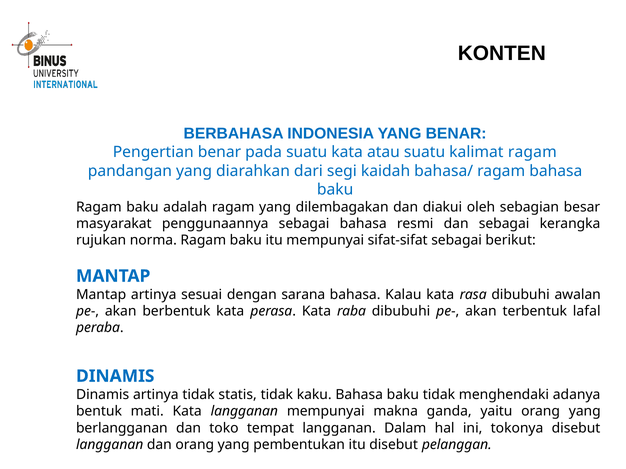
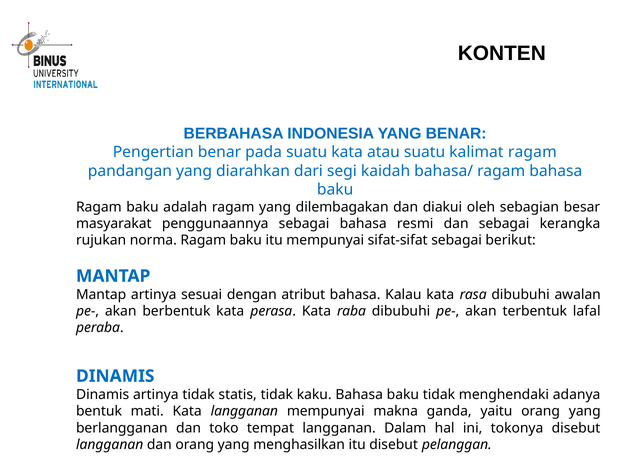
sarana: sarana -> atribut (303, 295)
pembentukan: pembentukan -> menghasilkan (299, 445)
